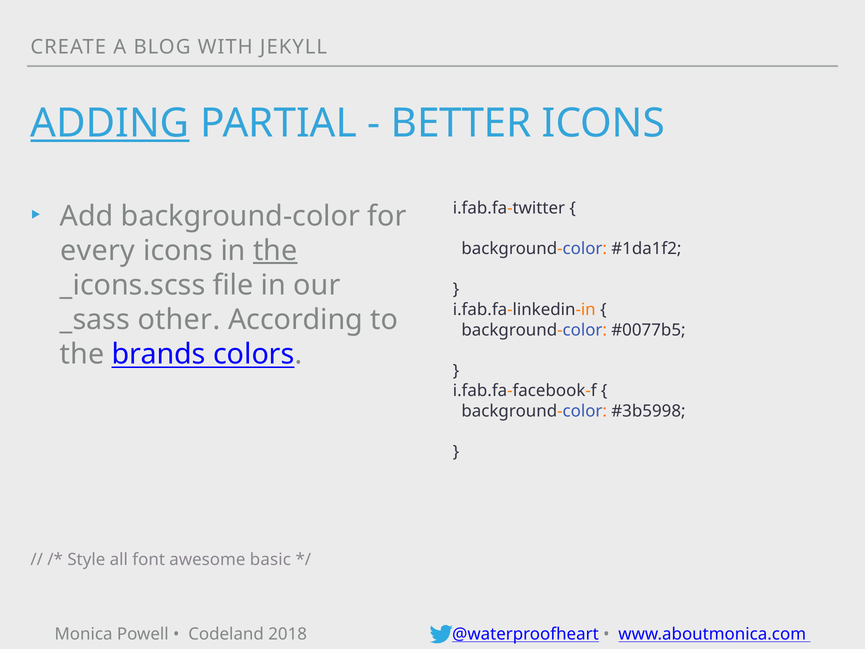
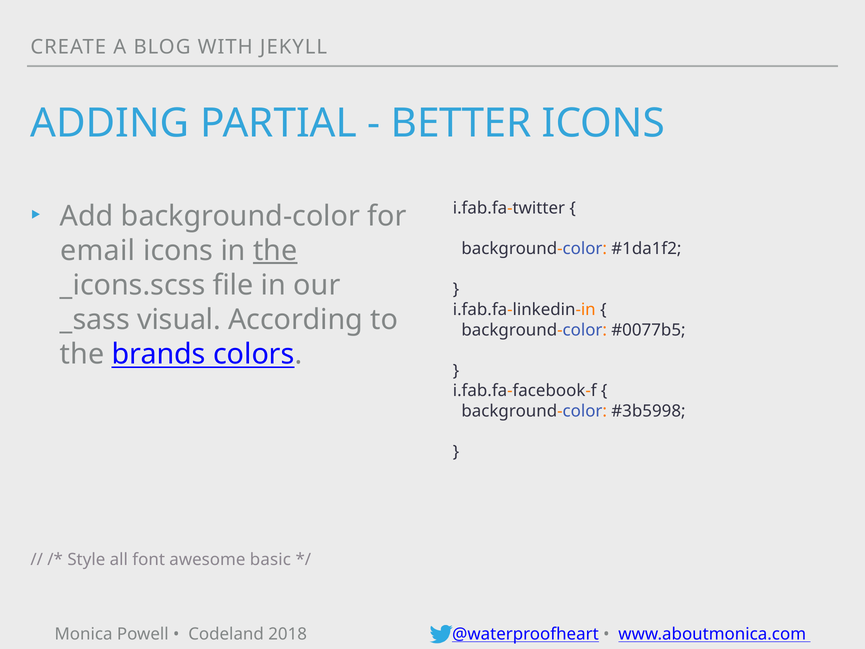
ADDING underline: present -> none (110, 123)
every: every -> email (98, 251)
other: other -> visual (179, 319)
